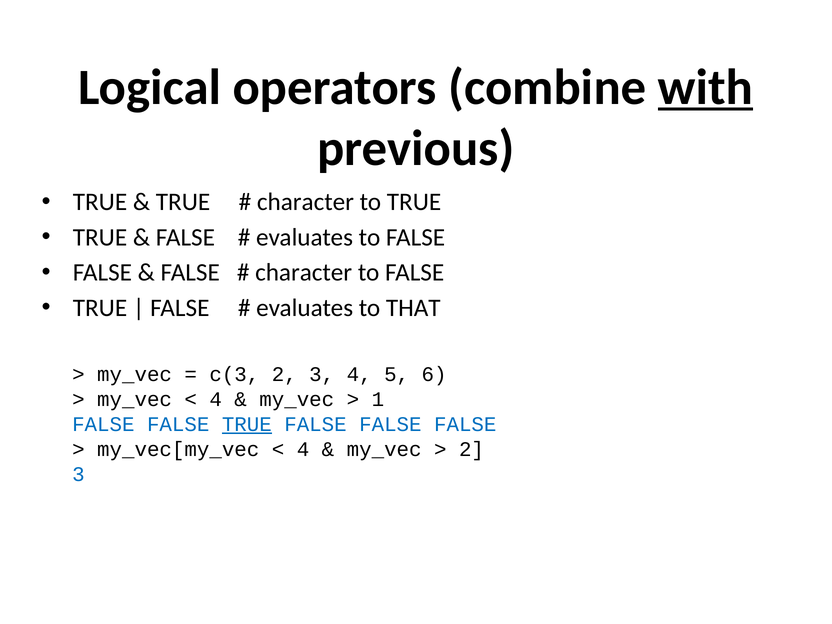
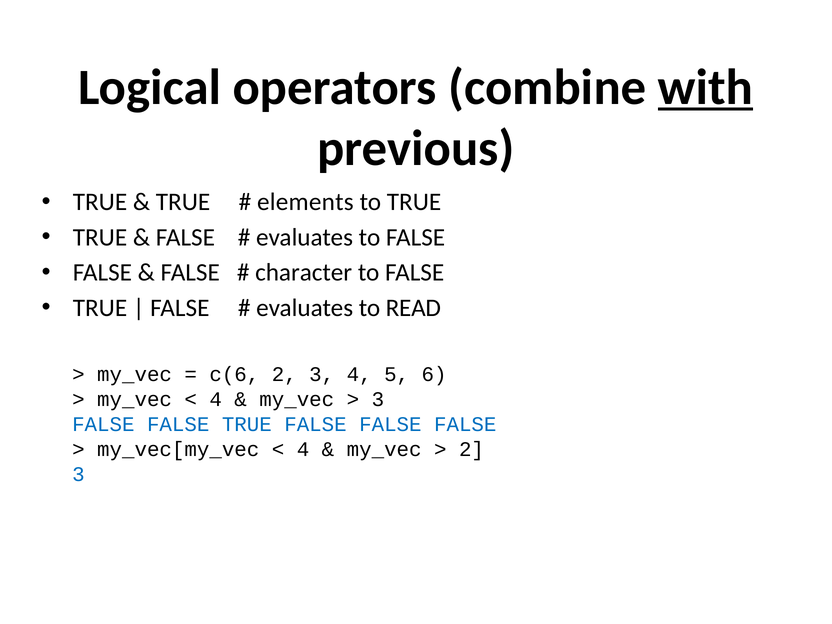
character: character -> elements (305, 202)
THAT: THAT -> READ (413, 308)
c(3: c(3 -> c(6 (234, 374)
1: 1 -> 3 (378, 399)
TRUE underline: present -> none (247, 424)
